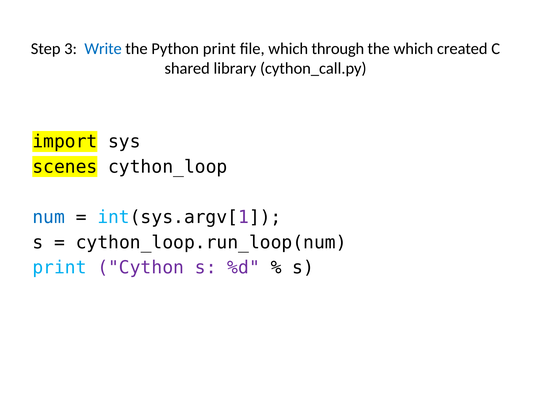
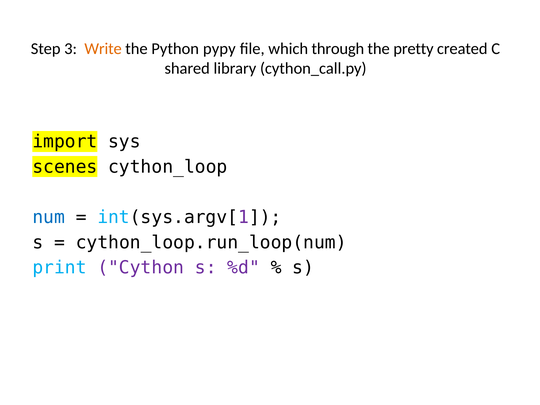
Write colour: blue -> orange (103, 49)
Python print: print -> pypy (219, 49)
the which: which -> pretty (413, 49)
